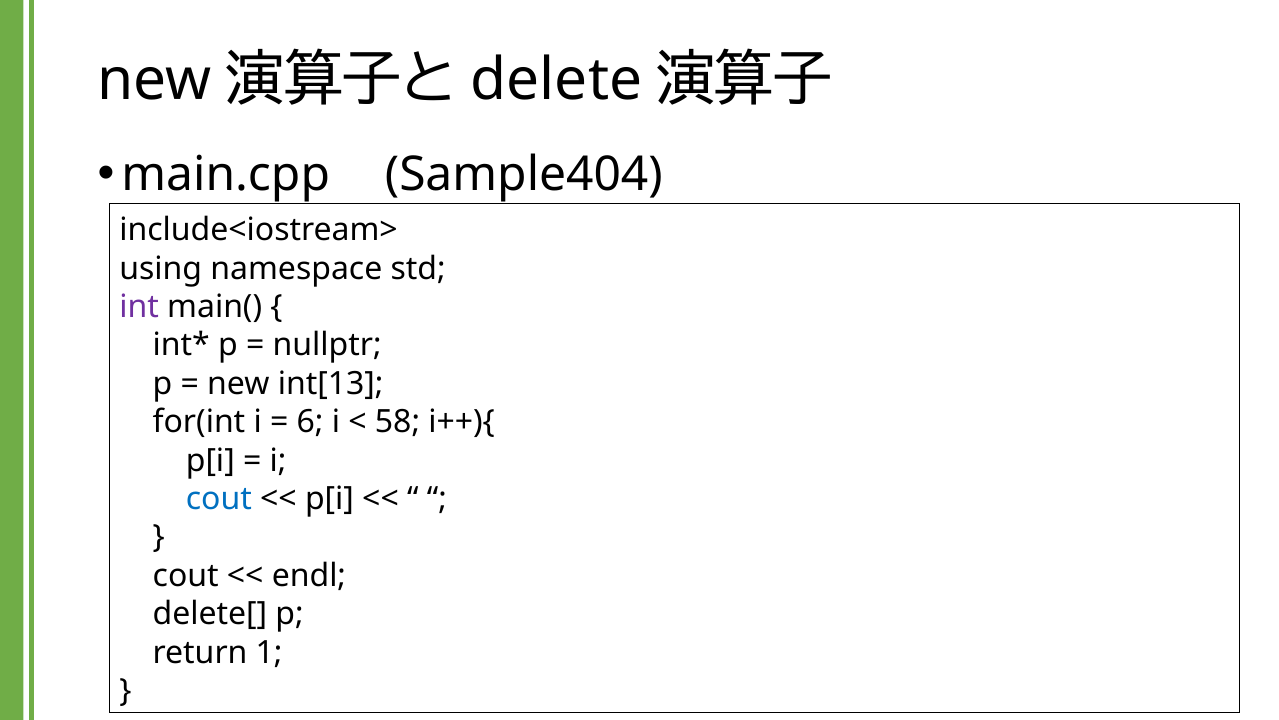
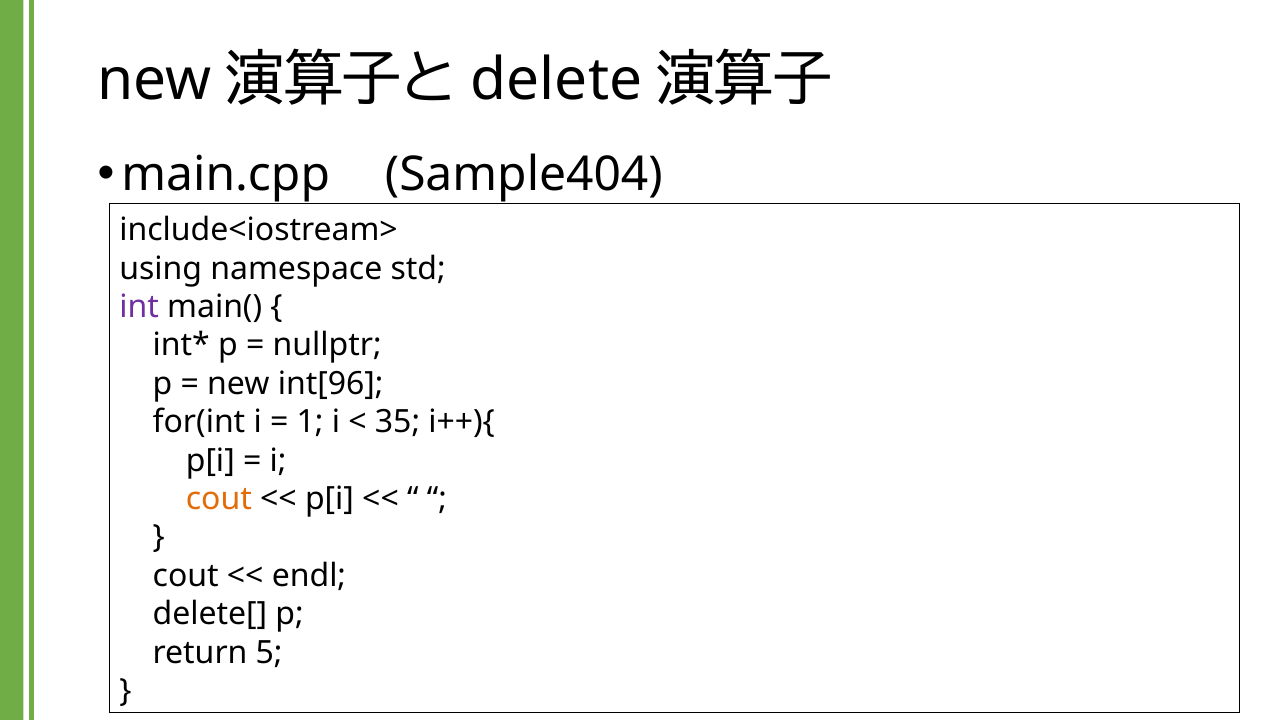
int[13: int[13 -> int[96 (331, 383)
6: 6 -> 1 (310, 422)
58: 58 -> 35 (398, 422)
cout colour: blue -> orange (219, 498)
1: 1 -> 5 (269, 652)
